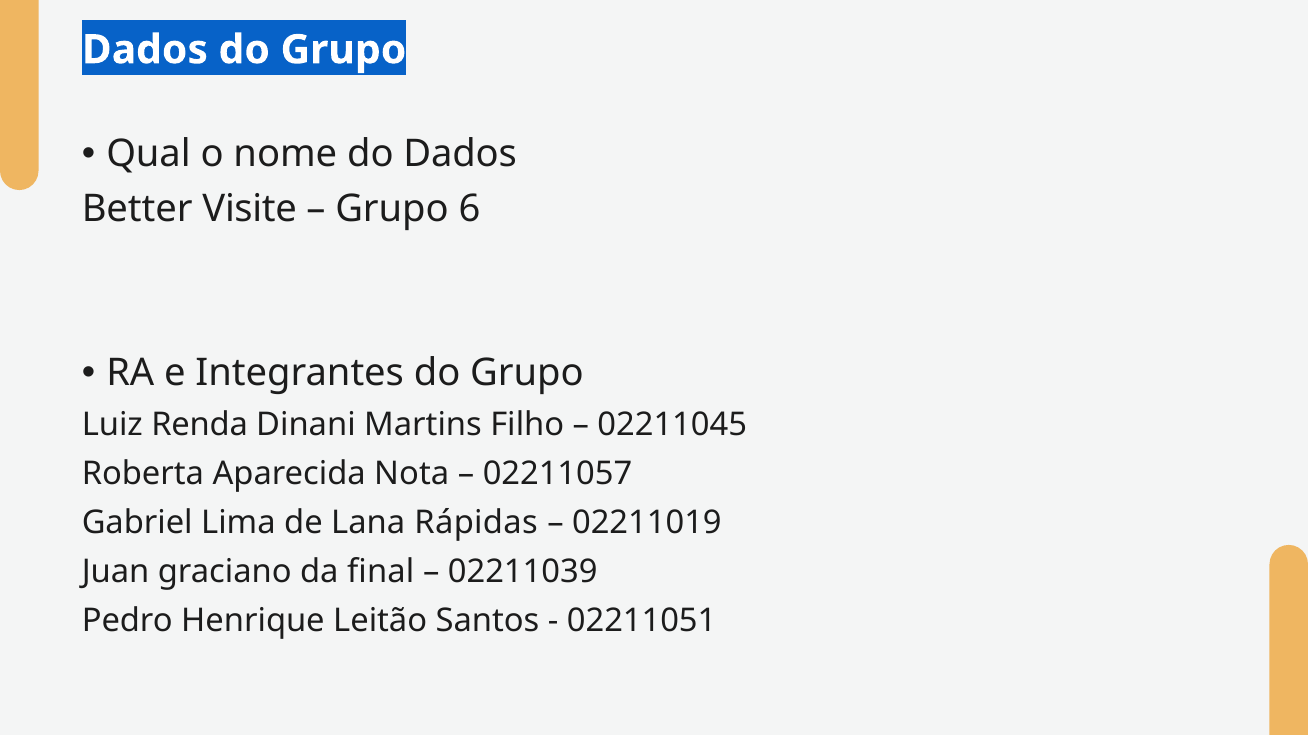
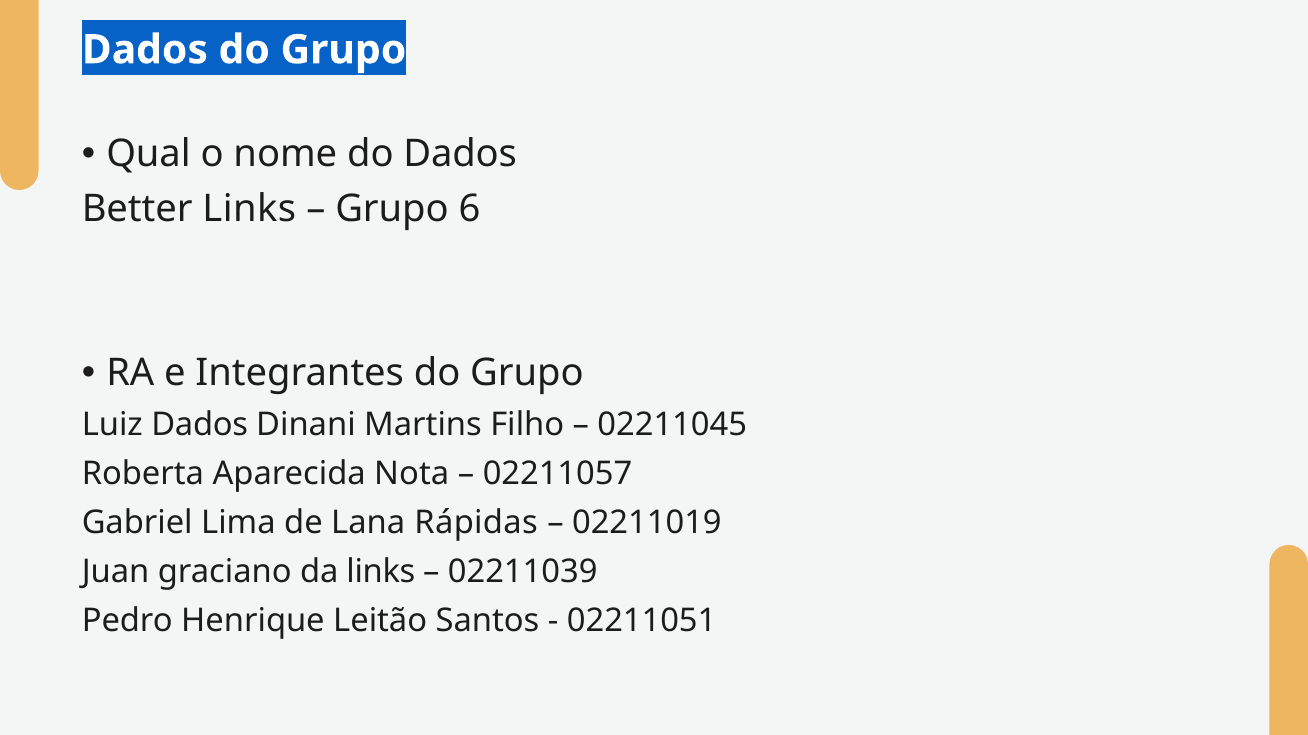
Better Visite: Visite -> Links (249, 209)
Luiz Renda: Renda -> Dados (200, 426)
da final: final -> links (381, 572)
